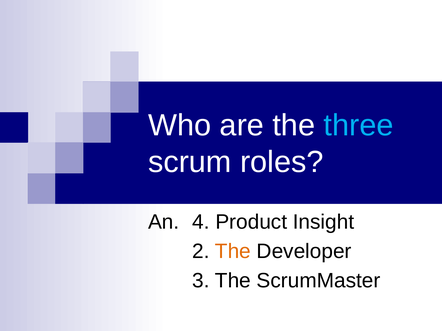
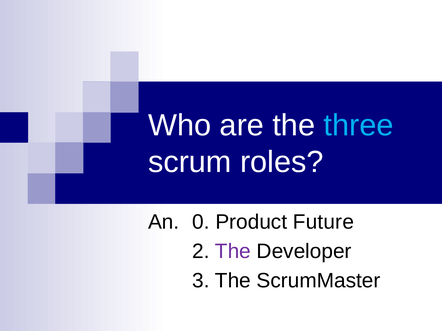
4: 4 -> 0 (201, 222)
Insight: Insight -> Future (323, 222)
The colour: orange -> purple (233, 252)
